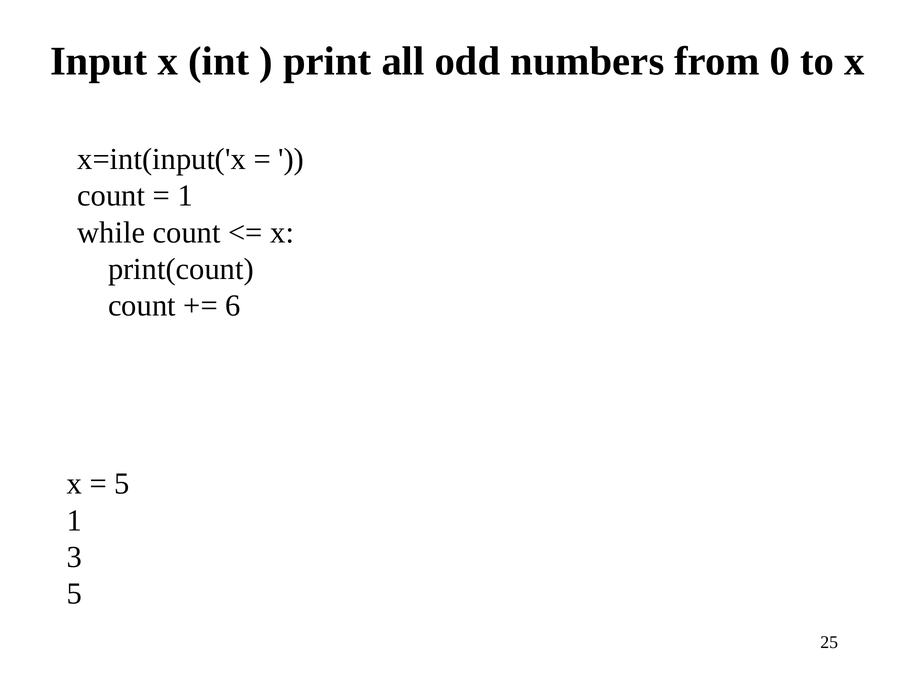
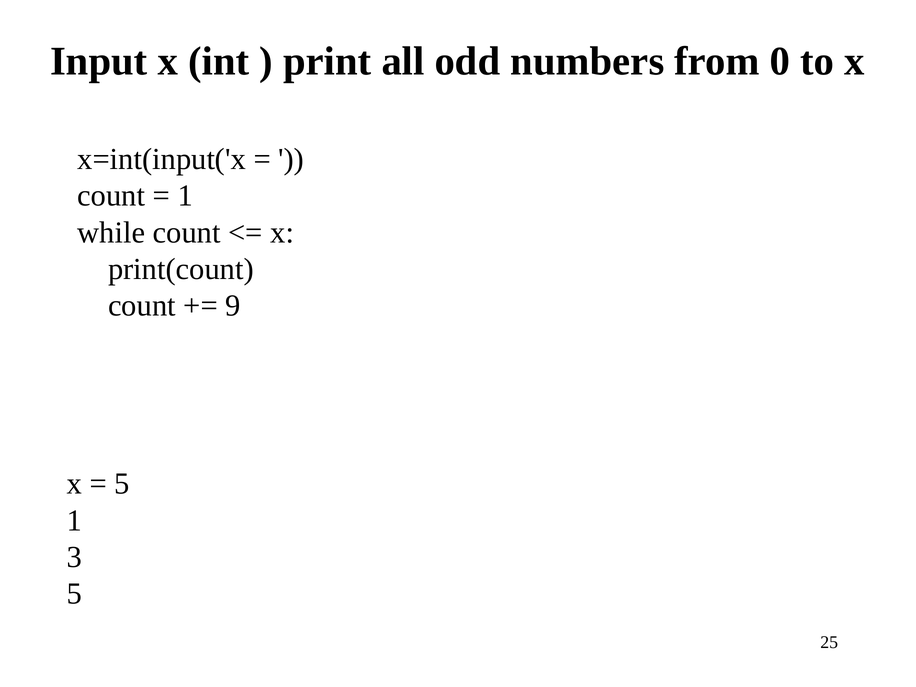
6: 6 -> 9 (233, 306)
